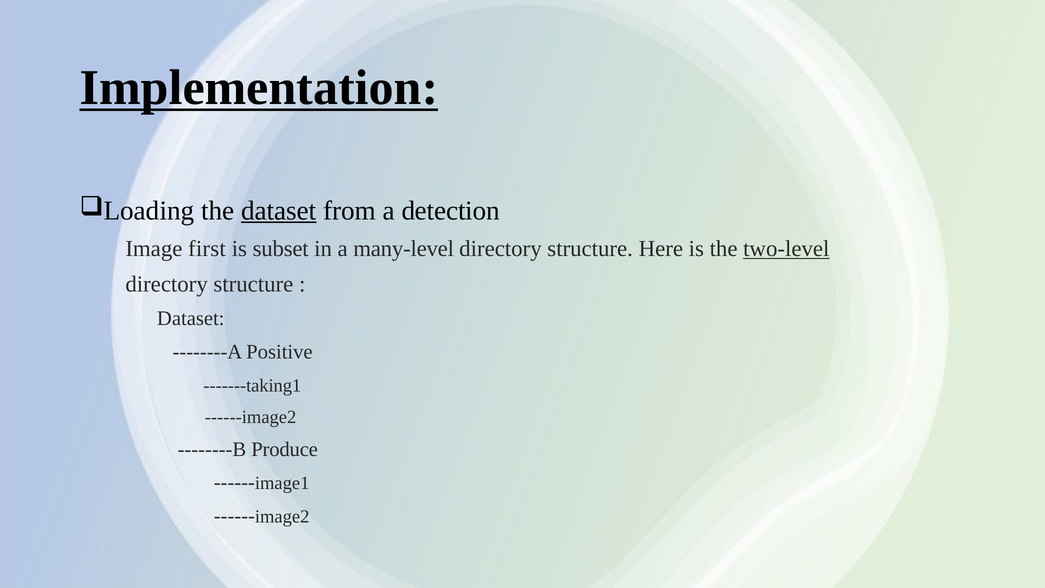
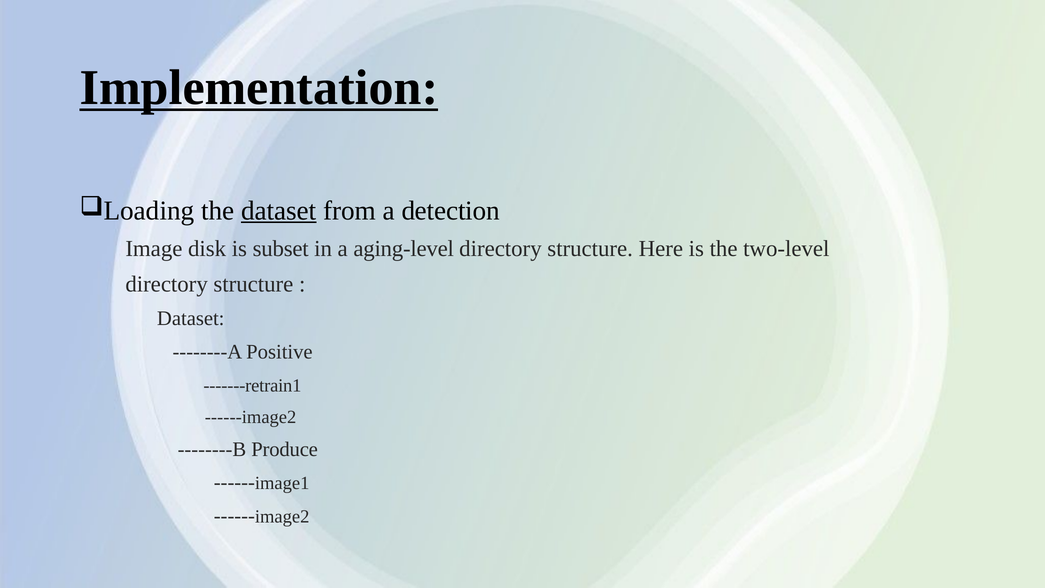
first: first -> disk (207, 249)
many-level: many-level -> aging-level (404, 249)
two-level underline: present -> none (786, 249)
-------taking1: -------taking1 -> -------retrain1 (252, 386)
